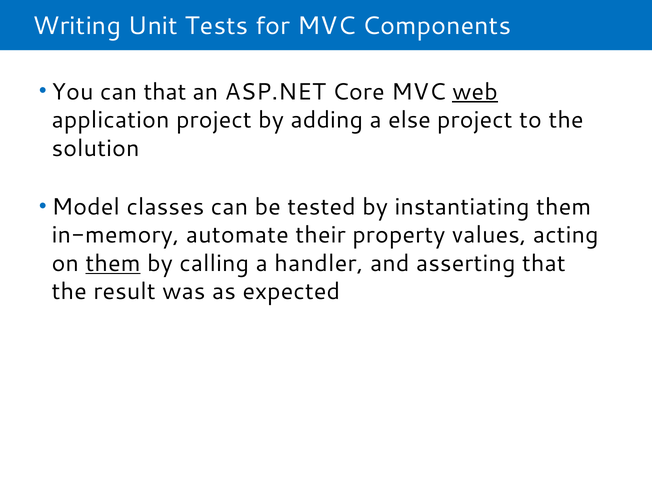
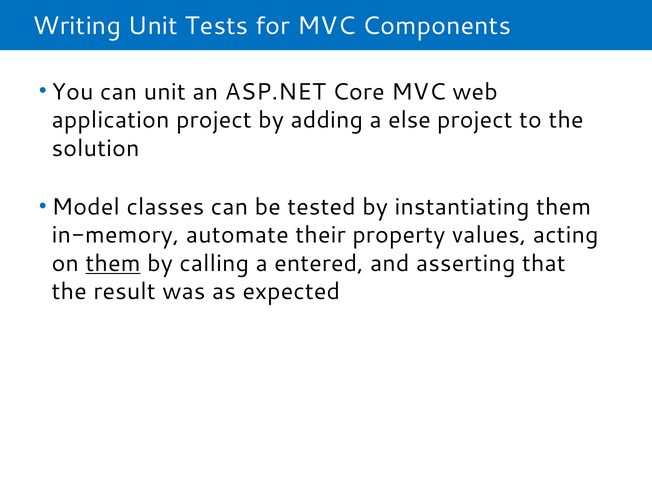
can that: that -> unit (165, 92)
web underline: present -> none (475, 92)
handler: handler -> entered (319, 263)
